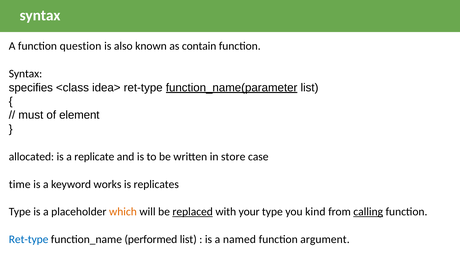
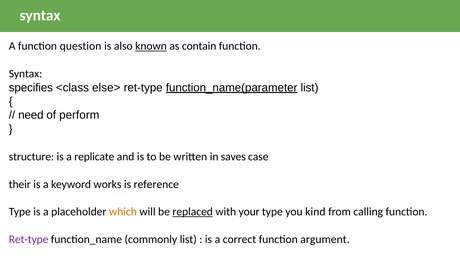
known underline: none -> present (151, 46)
idea>: idea> -> else> (106, 87)
must: must -> need (31, 115)
element: element -> perform (79, 115)
allocated: allocated -> structure (31, 156)
store: store -> saves (233, 156)
time: time -> their (20, 184)
replicates: replicates -> reference (156, 184)
calling underline: present -> none (368, 212)
Ret-type colour: blue -> purple (29, 239)
performed: performed -> commonly (151, 239)
named: named -> correct (239, 239)
